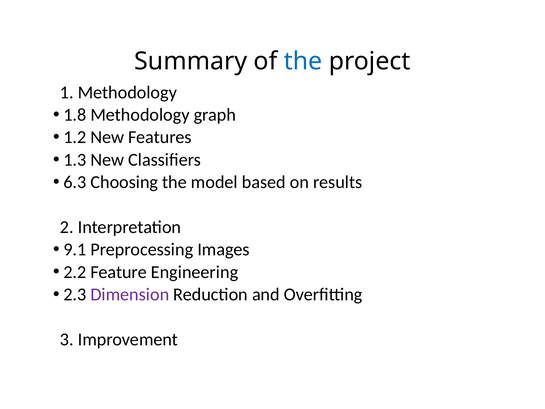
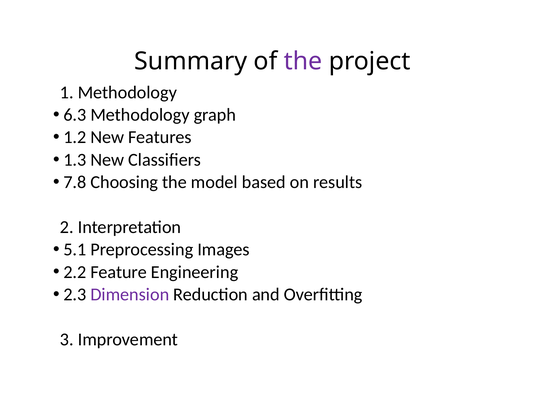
the colour: blue -> purple (303, 61)
1.8: 1.8 -> 6.3 (75, 115)
6.3: 6.3 -> 7.8 (75, 182)
9.1: 9.1 -> 5.1 (75, 249)
